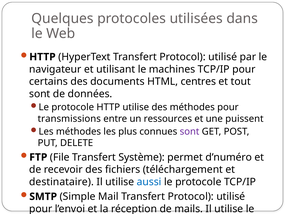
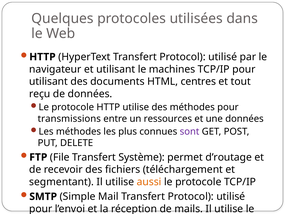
certains: certains -> utilisant (48, 81)
sont: sont -> reçu (40, 94)
une puissent: puissent -> données (244, 119)
d’numéro: d’numéro -> d’routage (229, 157)
destinataire: destinataire -> segmentant (61, 182)
aussi colour: blue -> orange (149, 182)
